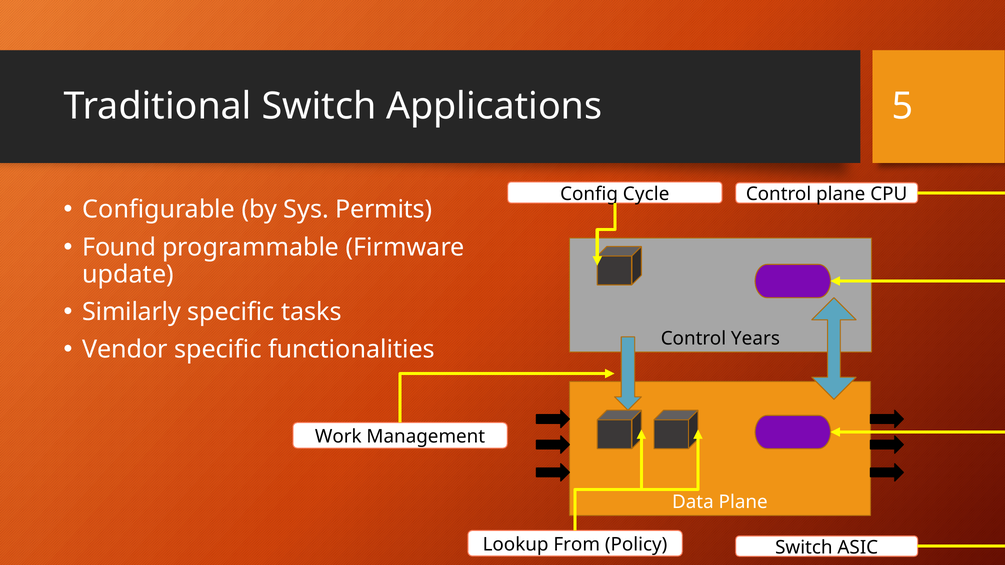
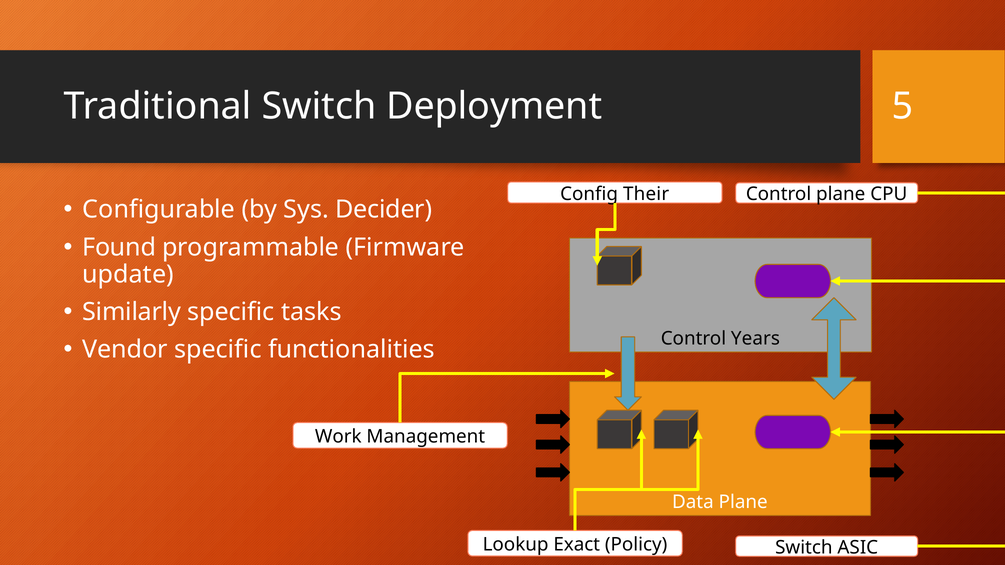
Applications: Applications -> Deployment (494, 106)
Cycle: Cycle -> Their (646, 194)
Permits: Permits -> Decider (384, 210)
From: From -> Exact (577, 545)
